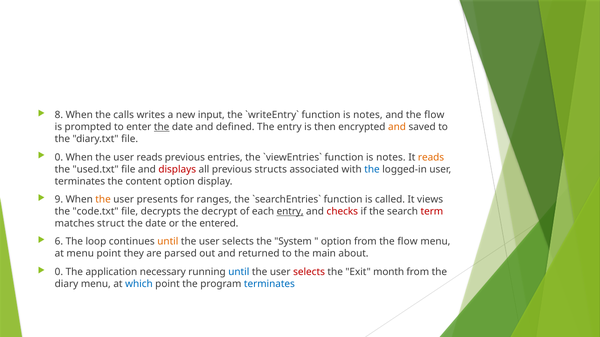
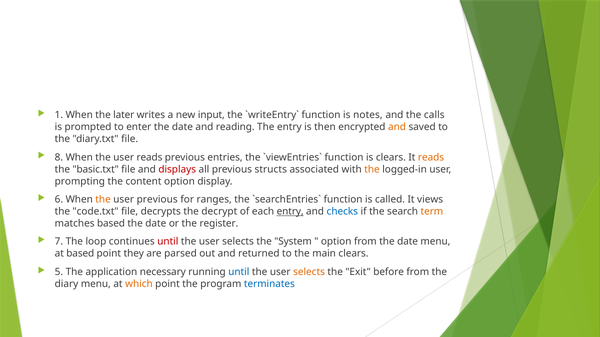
8: 8 -> 1 (59, 115)
calls: calls -> later (124, 115)
and the flow: flow -> calls (434, 115)
the underline: present -> none (162, 127)
defined: defined -> reading (235, 127)
0: 0 -> 8 (59, 158)
notes: notes -> clears (391, 158)
used.txt: used.txt -> basic.txt (96, 170)
the colour: blue -> orange (372, 170)
terminates: terminates -> prompting (80, 182)
9: 9 -> 6 (59, 200)
user presents: presents -> previous (157, 200)
checks colour: red -> blue (342, 212)
term colour: red -> orange (432, 212)
matches struct: struct -> based (111, 224)
entered: entered -> register (219, 224)
6: 6 -> 7 (59, 242)
until colour: orange -> red (168, 242)
from the flow: flow -> date (408, 242)
at menu: menu -> based (80, 254)
main about: about -> clears (353, 254)
0: 0 -> 5 (59, 272)
selects colour: red -> orange (309, 272)
month: month -> before (389, 272)
which colour: blue -> orange (139, 284)
